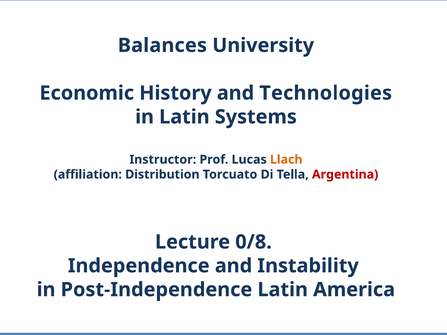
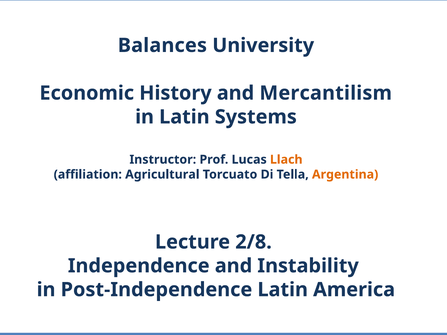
Technologies: Technologies -> Mercantilism (326, 93)
Distribution: Distribution -> Agricultural (162, 175)
Argentina colour: red -> orange (345, 175)
0/8: 0/8 -> 2/8 (254, 242)
